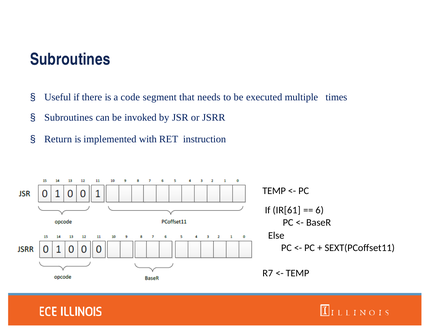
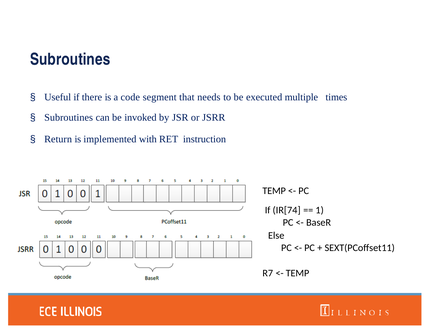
IR[61: IR[61 -> IR[74 (287, 210)
6: 6 -> 1 (320, 210)
